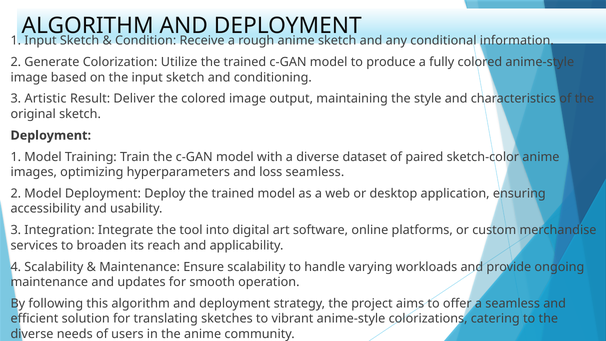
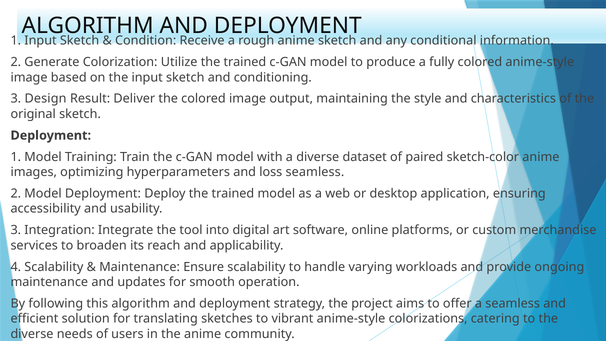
Artistic: Artistic -> Design (46, 99)
